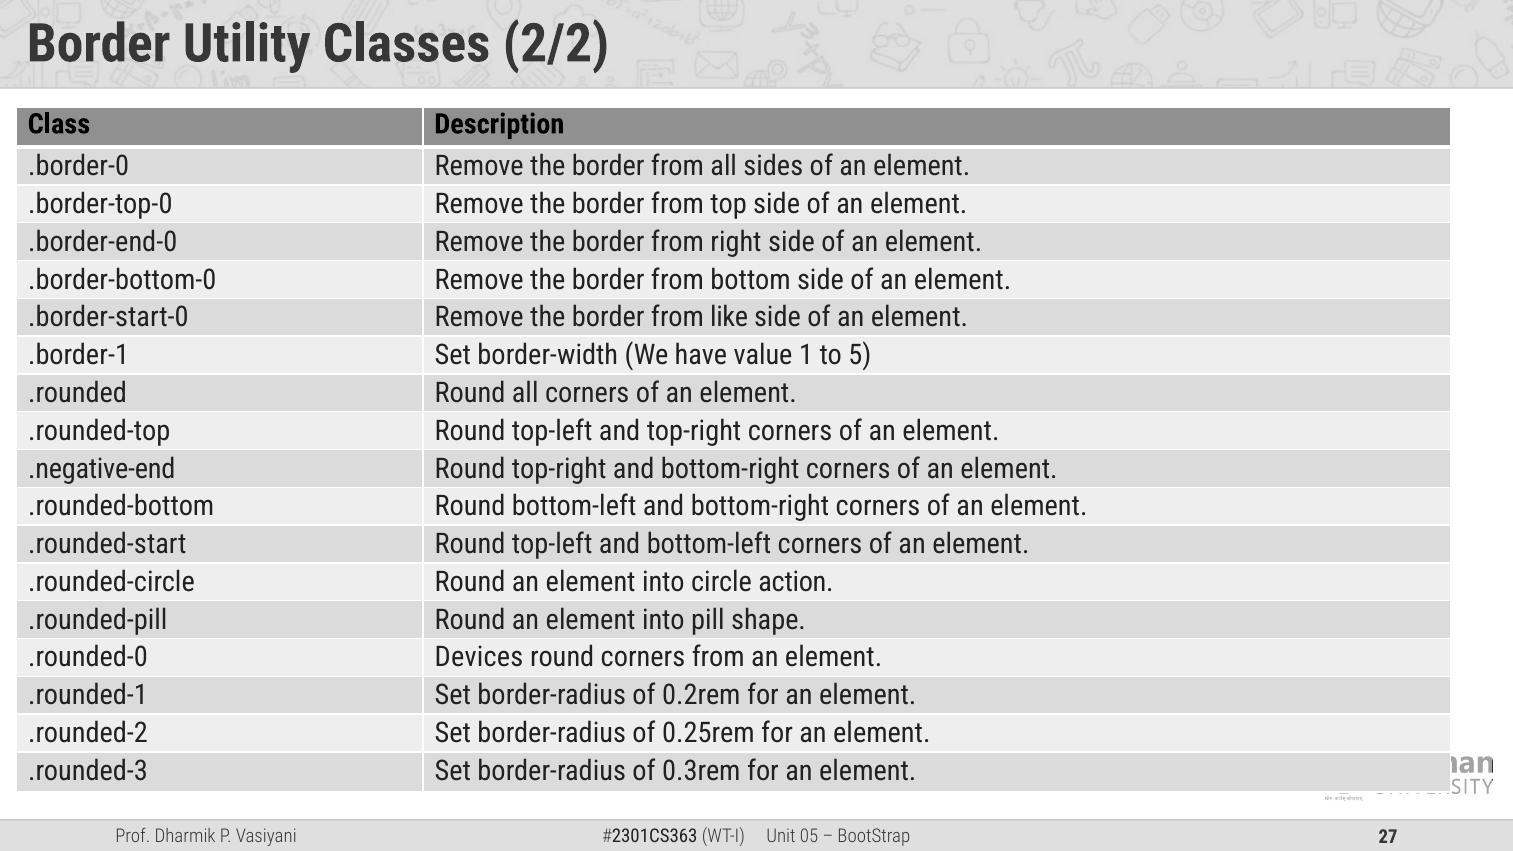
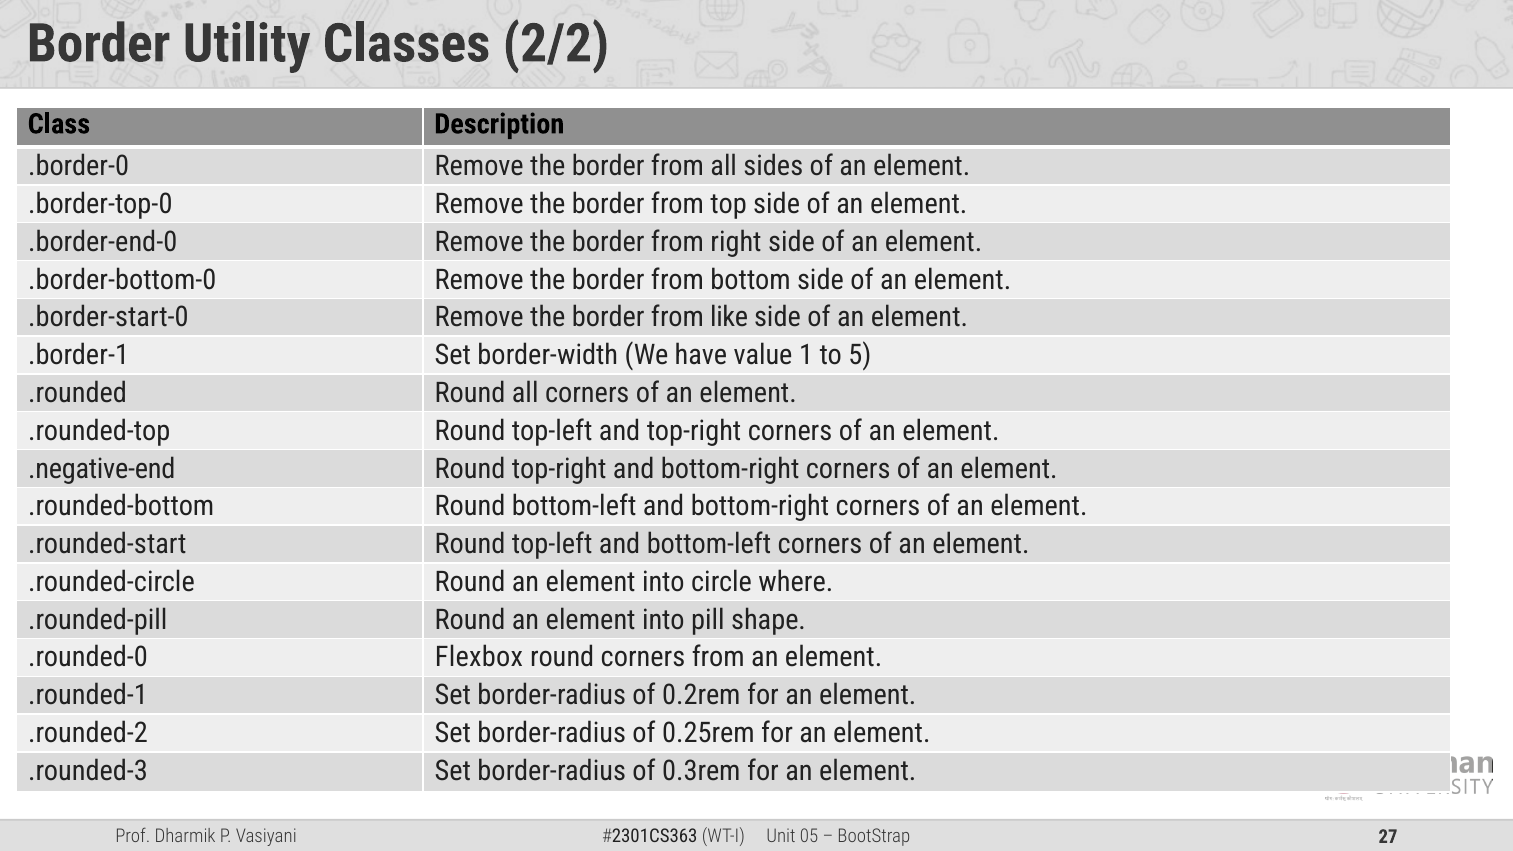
action: action -> where (796, 582)
Devices: Devices -> Flexbox (479, 658)
